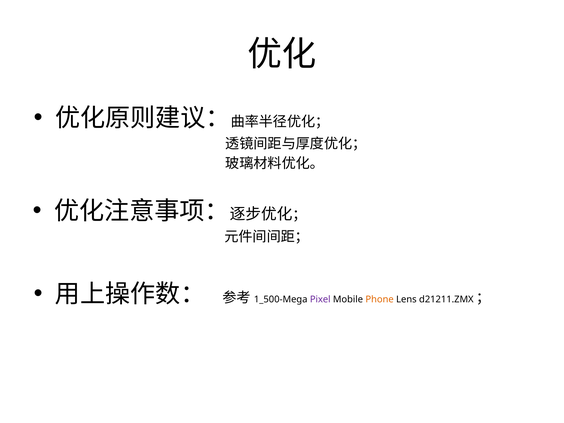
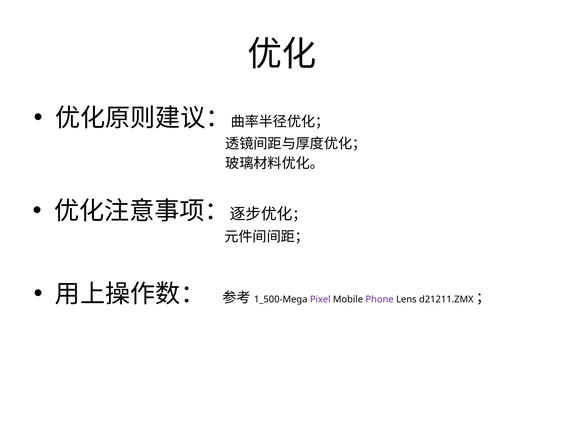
Phone colour: orange -> purple (380, 299)
